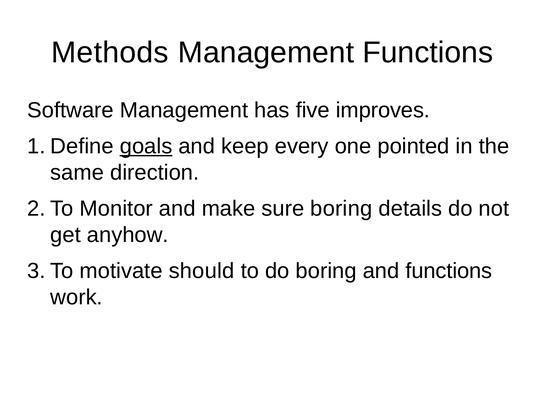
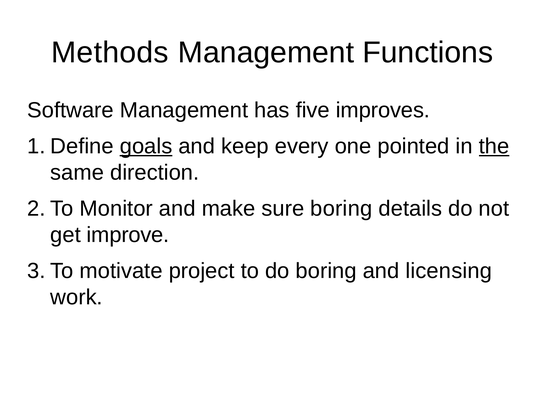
the underline: none -> present (494, 146)
anyhow: anyhow -> improve (128, 235)
should: should -> project (202, 271)
and functions: functions -> licensing (449, 271)
